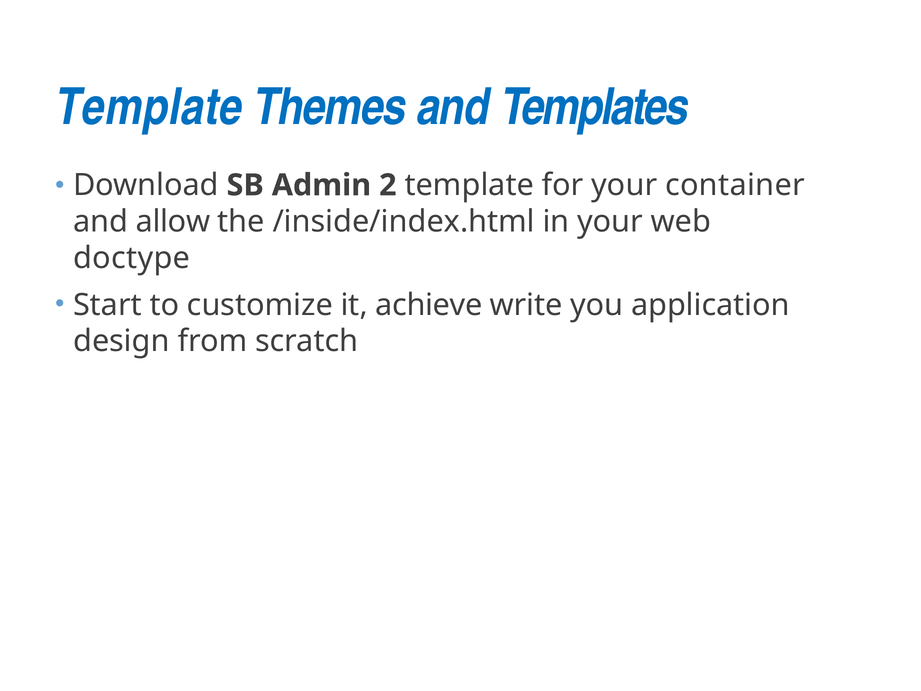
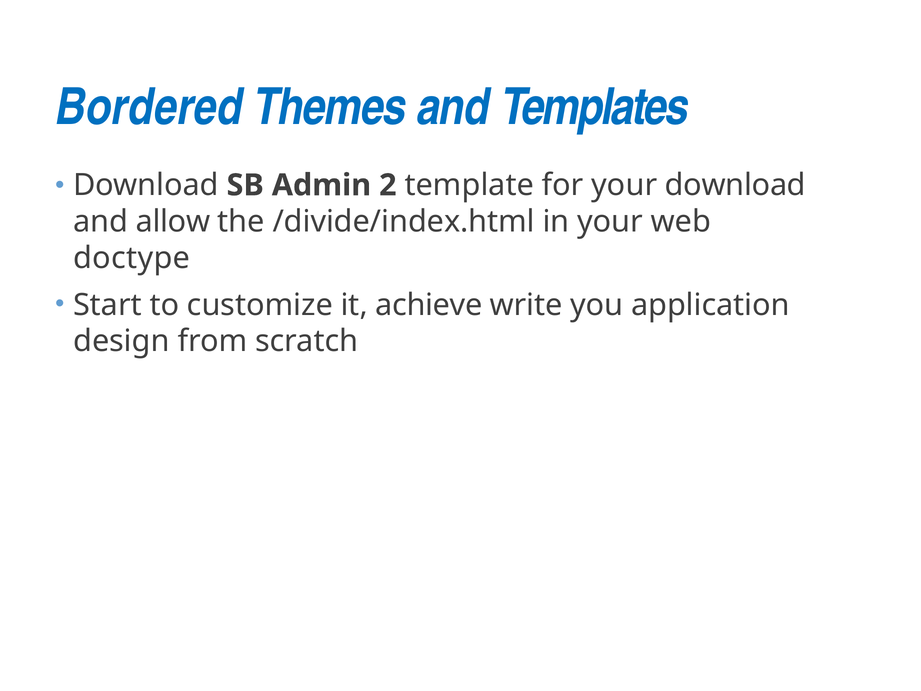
Template: Template -> Bordered (149, 107)
your container: container -> download (735, 185)
/inside/index.html: /inside/index.html -> /divide/index.html (404, 222)
